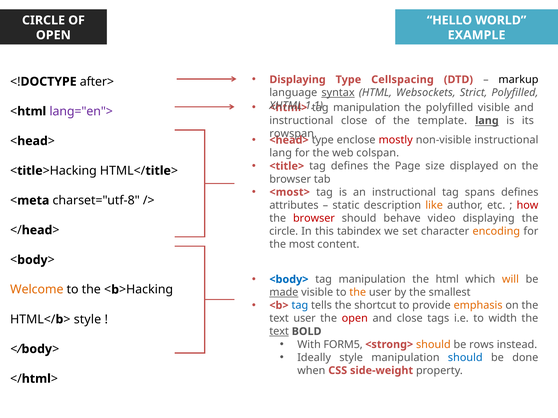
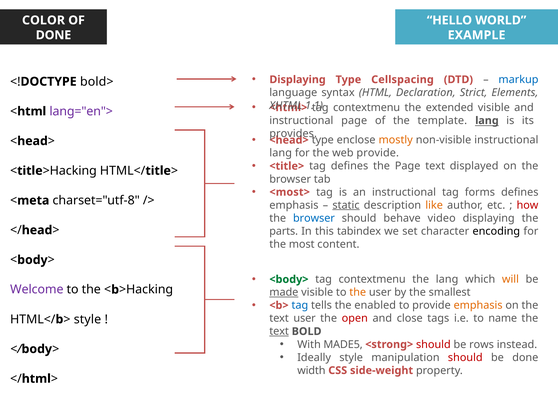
CIRCLE: CIRCLE -> COLOR (43, 20)
OPEN: OPEN -> DONE (53, 35)
markup colour: black -> blue (518, 80)
after>: after> -> bold> (97, 82)
syntax underline: present -> none (338, 93)
Websockets: Websockets -> Declaration (426, 93)
Strict Polyfilled: Polyfilled -> Elements (515, 93)
manipulation: manipulation -> contextmenu (367, 108)
the polyfilled: polyfilled -> extended (450, 108)
instructional close: close -> page (354, 121)
rowspan: rowspan -> provides (293, 134)
mostly colour: red -> orange (396, 140)
web colspan: colspan -> provide (378, 153)
Page size: size -> text (435, 166)
spans: spans -> forms (480, 192)
attributes: attributes -> emphasis (294, 205)
static underline: none -> present (346, 205)
browser colour: red -> blue (314, 218)
circle: circle -> parts (284, 231)
encoding colour: orange -> black (496, 231)
<body> colour: blue -> green (289, 280)
manipulation: manipulation -> contextmenu (372, 280)
the html: html -> lang (447, 280)
Welcome colour: orange -> purple (37, 290)
shortcut: shortcut -> enabled (375, 306)
width: width -> name (503, 319)
FORM5: FORM5 -> MADE5 (343, 345)
should colour: orange -> red (433, 345)
should colour: blue -> red (465, 358)
when: when -> width (311, 371)
